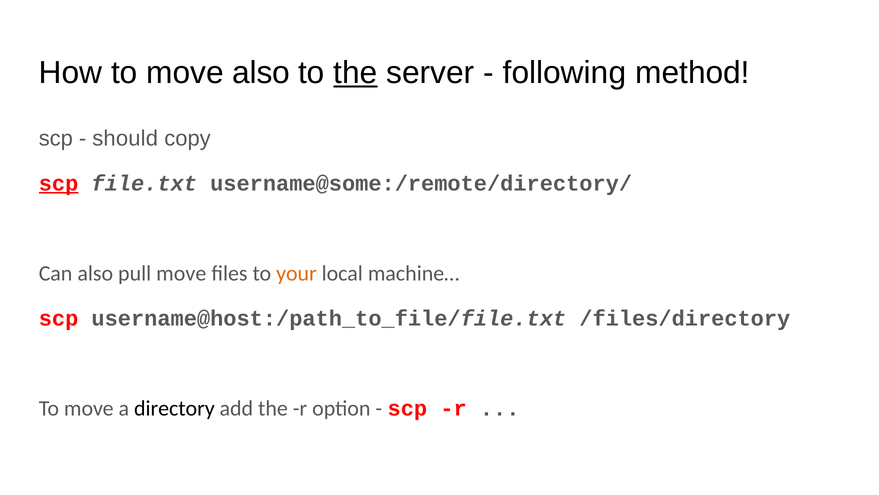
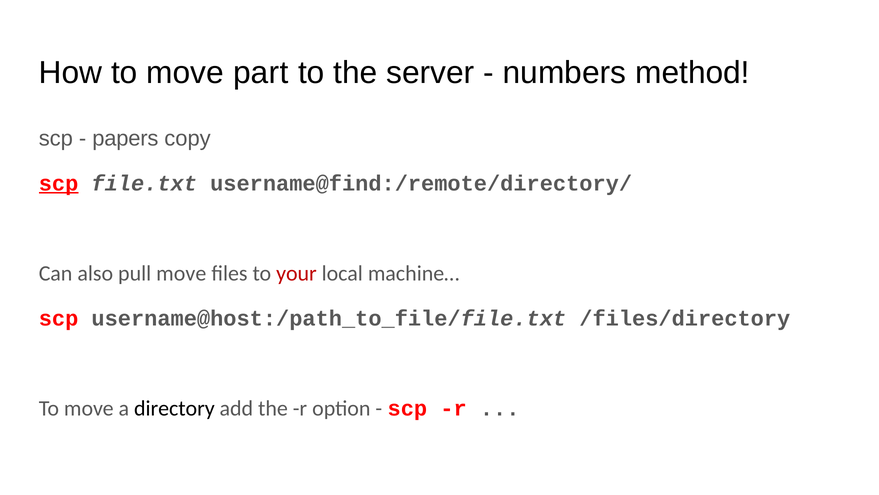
move also: also -> part (261, 73)
the underline: present -> none (355, 73)
following: following -> numbers (564, 73)
should: should -> papers (125, 138)
username@some:/remote/directory/: username@some:/remote/directory/ -> username@find:/remote/directory/ (421, 183)
your colour: orange -> red (296, 273)
